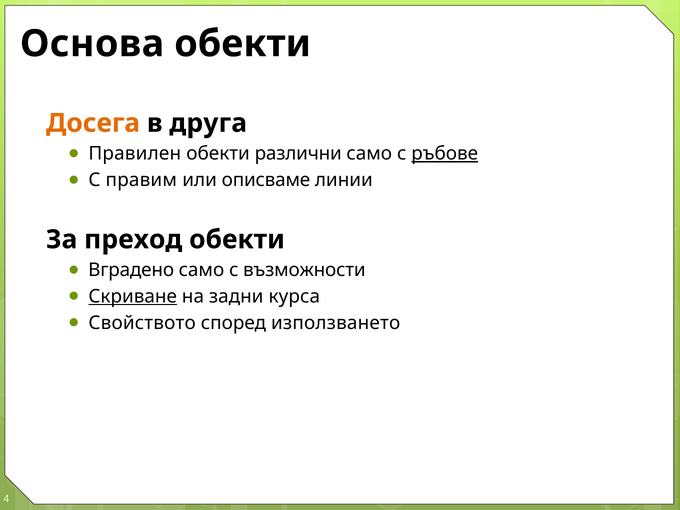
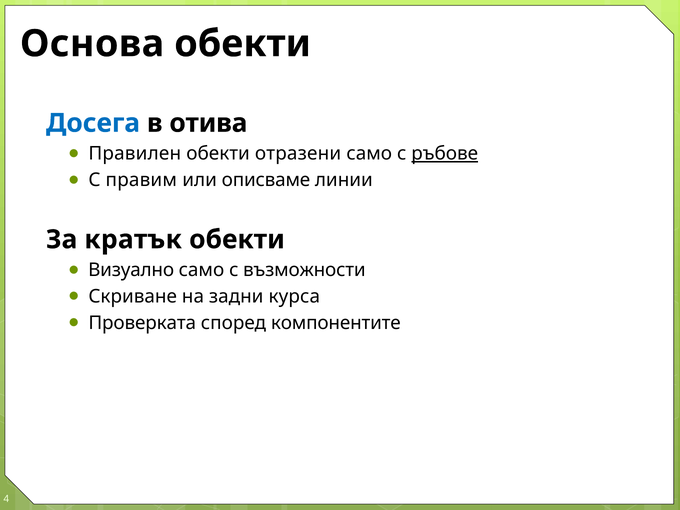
Досега colour: orange -> blue (93, 123)
друга: друга -> отива (208, 123)
различни: различни -> отразени (298, 154)
преход: преход -> кратък (133, 240)
Вградено: Вградено -> Визуално (131, 270)
Скриване underline: present -> none (133, 296)
Свойството: Свойството -> Проверката (142, 323)
използването: използването -> компонентите (336, 323)
